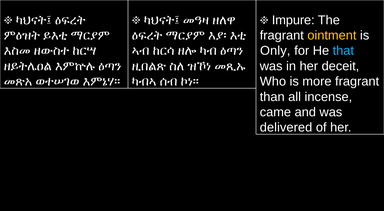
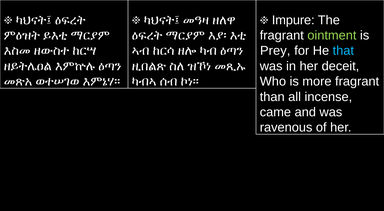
ointment colour: yellow -> light green (332, 35)
Only: Only -> Prey (275, 51)
delivered: delivered -> ravenous (286, 128)
